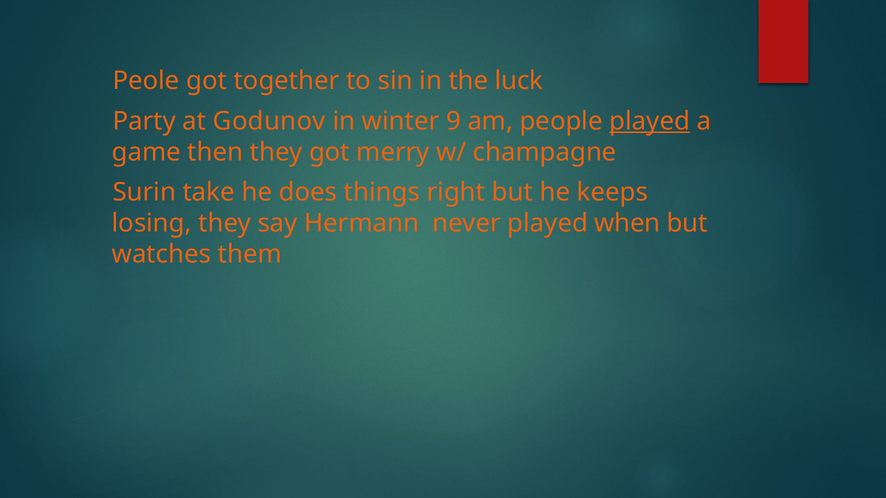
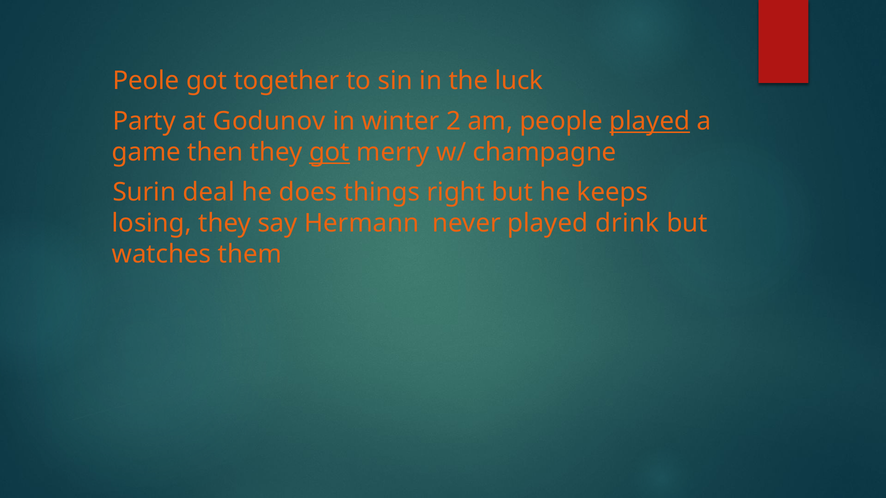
9: 9 -> 2 (453, 121)
got underline: none -> present (329, 152)
take: take -> deal (209, 192)
when: when -> drink (627, 223)
